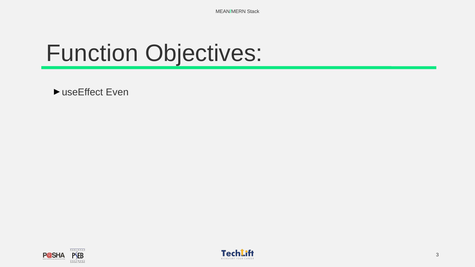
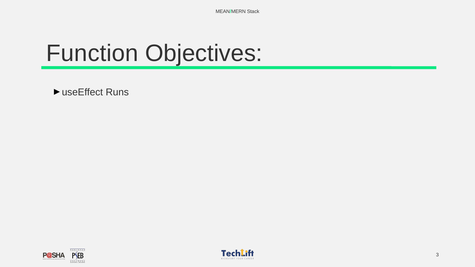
Even: Even -> Runs (117, 92)
